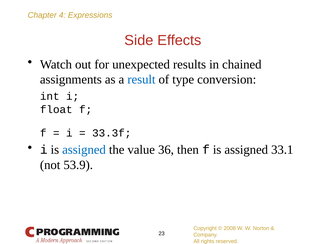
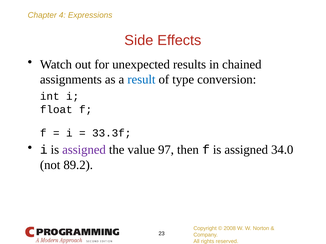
assigned colour: blue -> purple (84, 150)
36: 36 -> 97 (166, 150)
33.1: 33.1 -> 34.0 (282, 150)
53.9: 53.9 -> 89.2 (78, 165)
